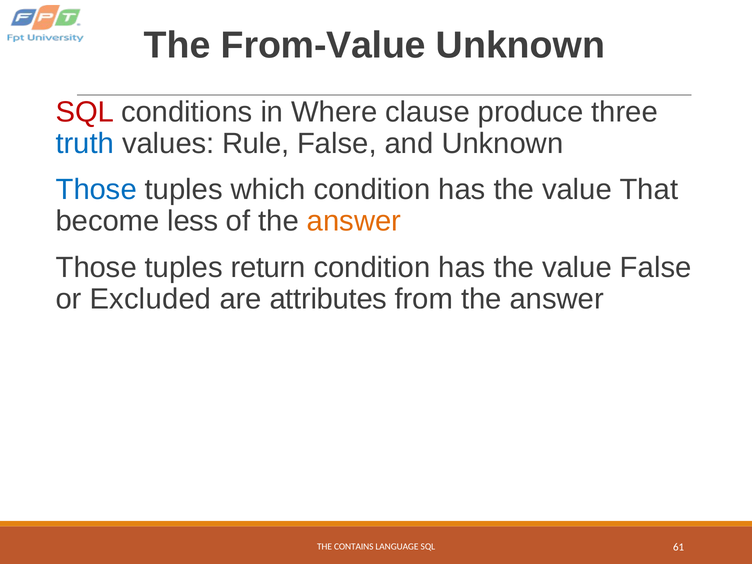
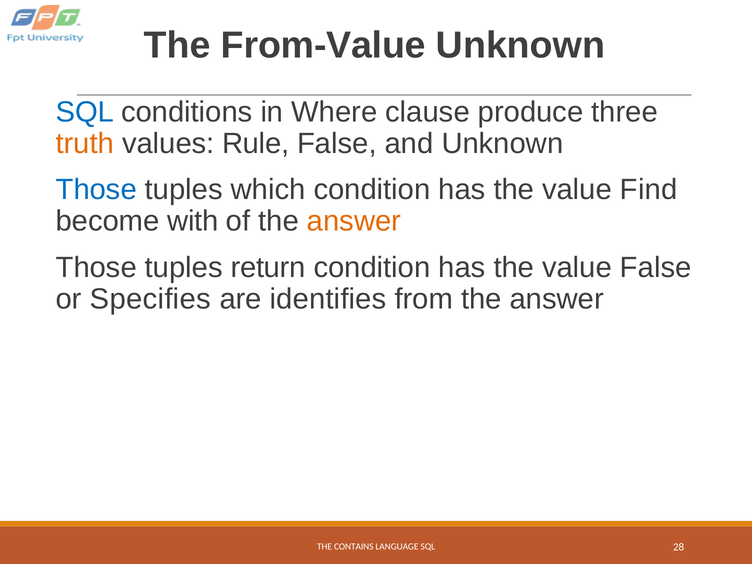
SQL colour: red -> blue (85, 112)
truth colour: blue -> orange (85, 144)
That: That -> Find (649, 190)
less: less -> with (193, 221)
Excluded: Excluded -> Specifies (150, 299)
attributes: attributes -> identifies (328, 299)
61: 61 -> 28 (679, 547)
